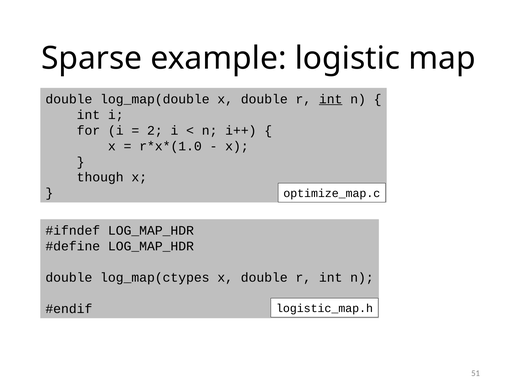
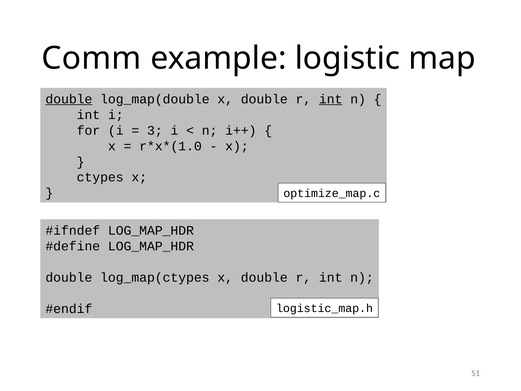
Sparse: Sparse -> Comm (91, 58)
double underline: none -> present (69, 99)
2: 2 -> 3 (155, 130)
though: though -> ctypes (100, 177)
